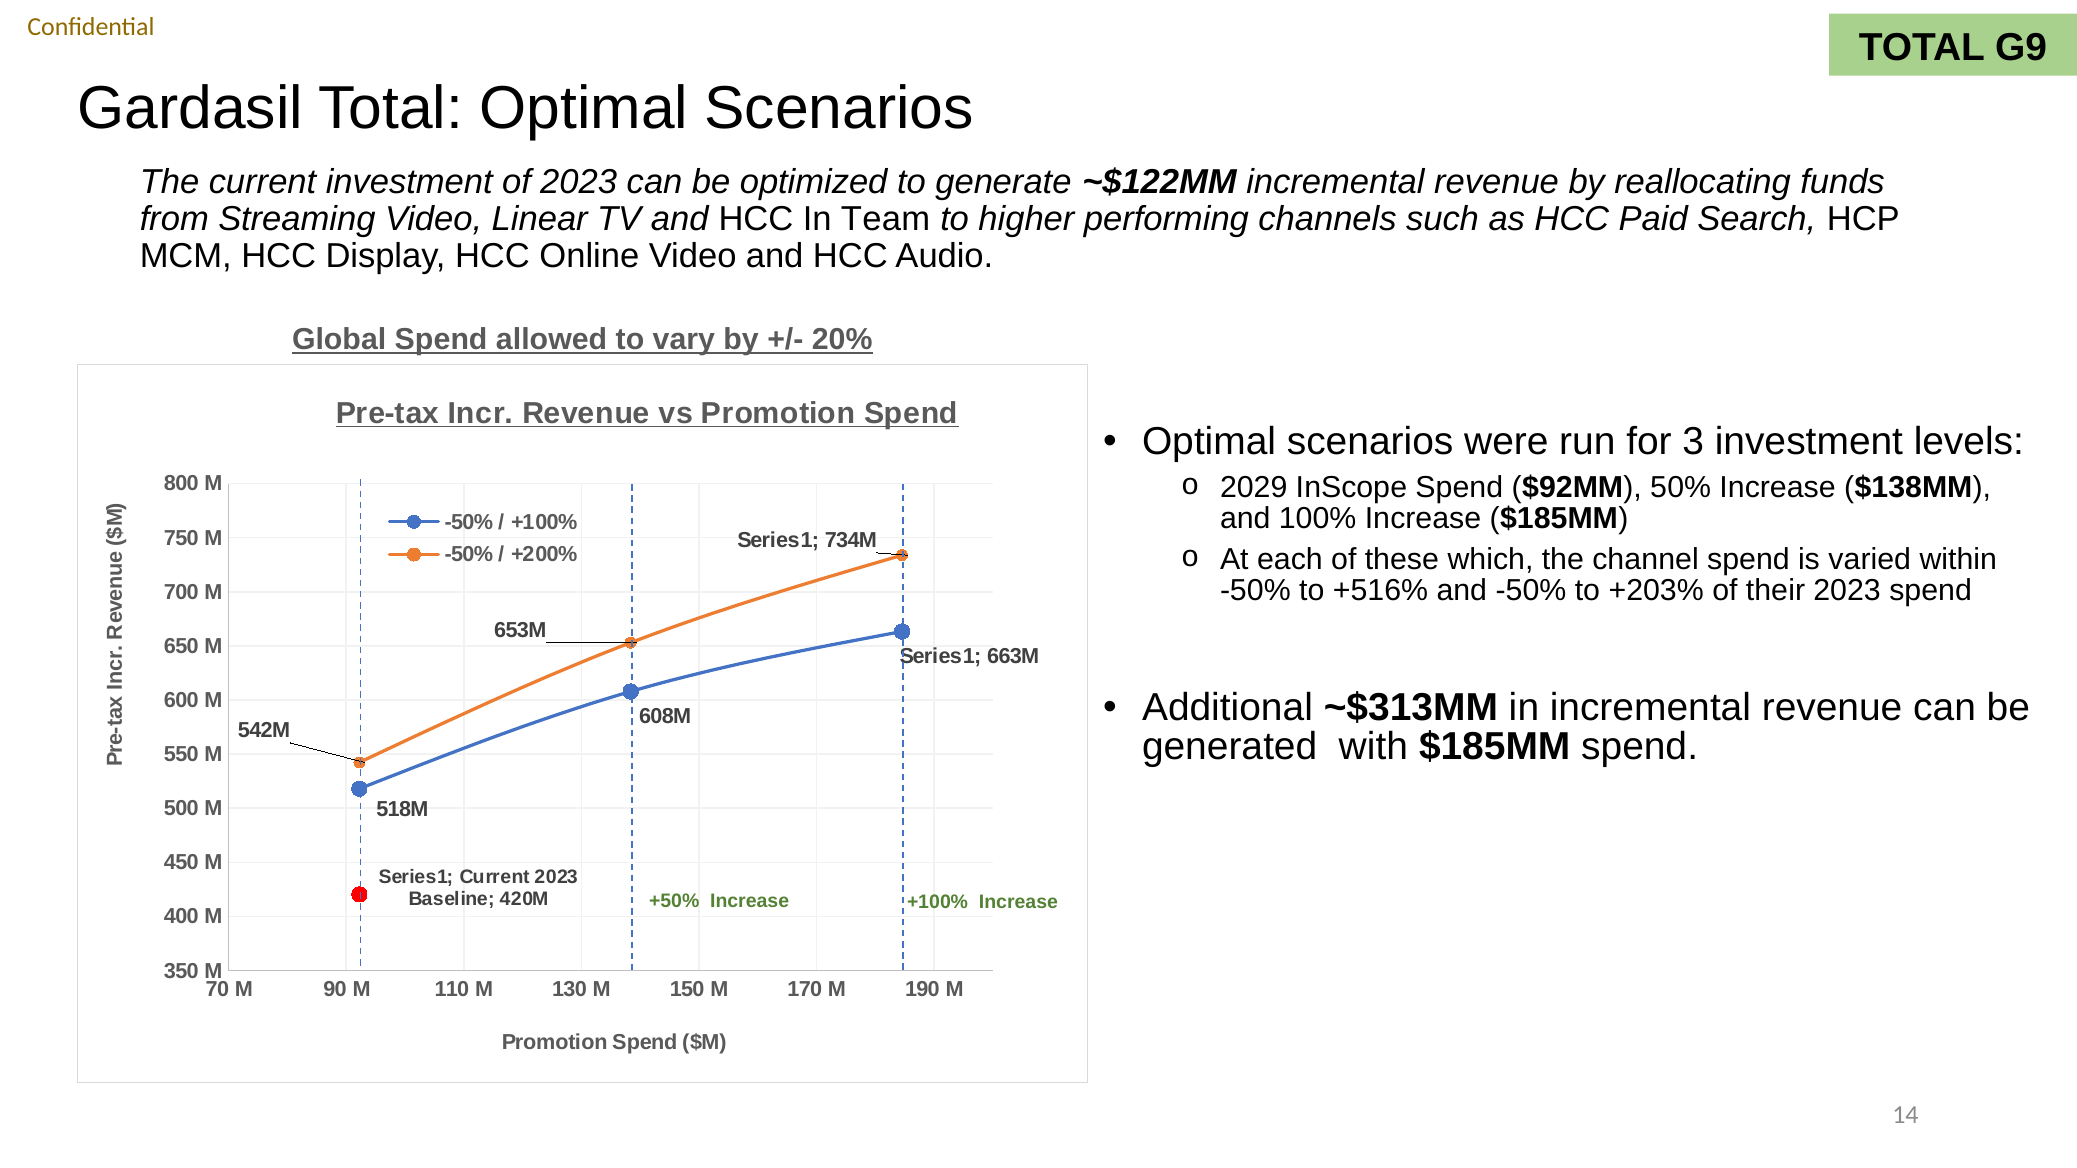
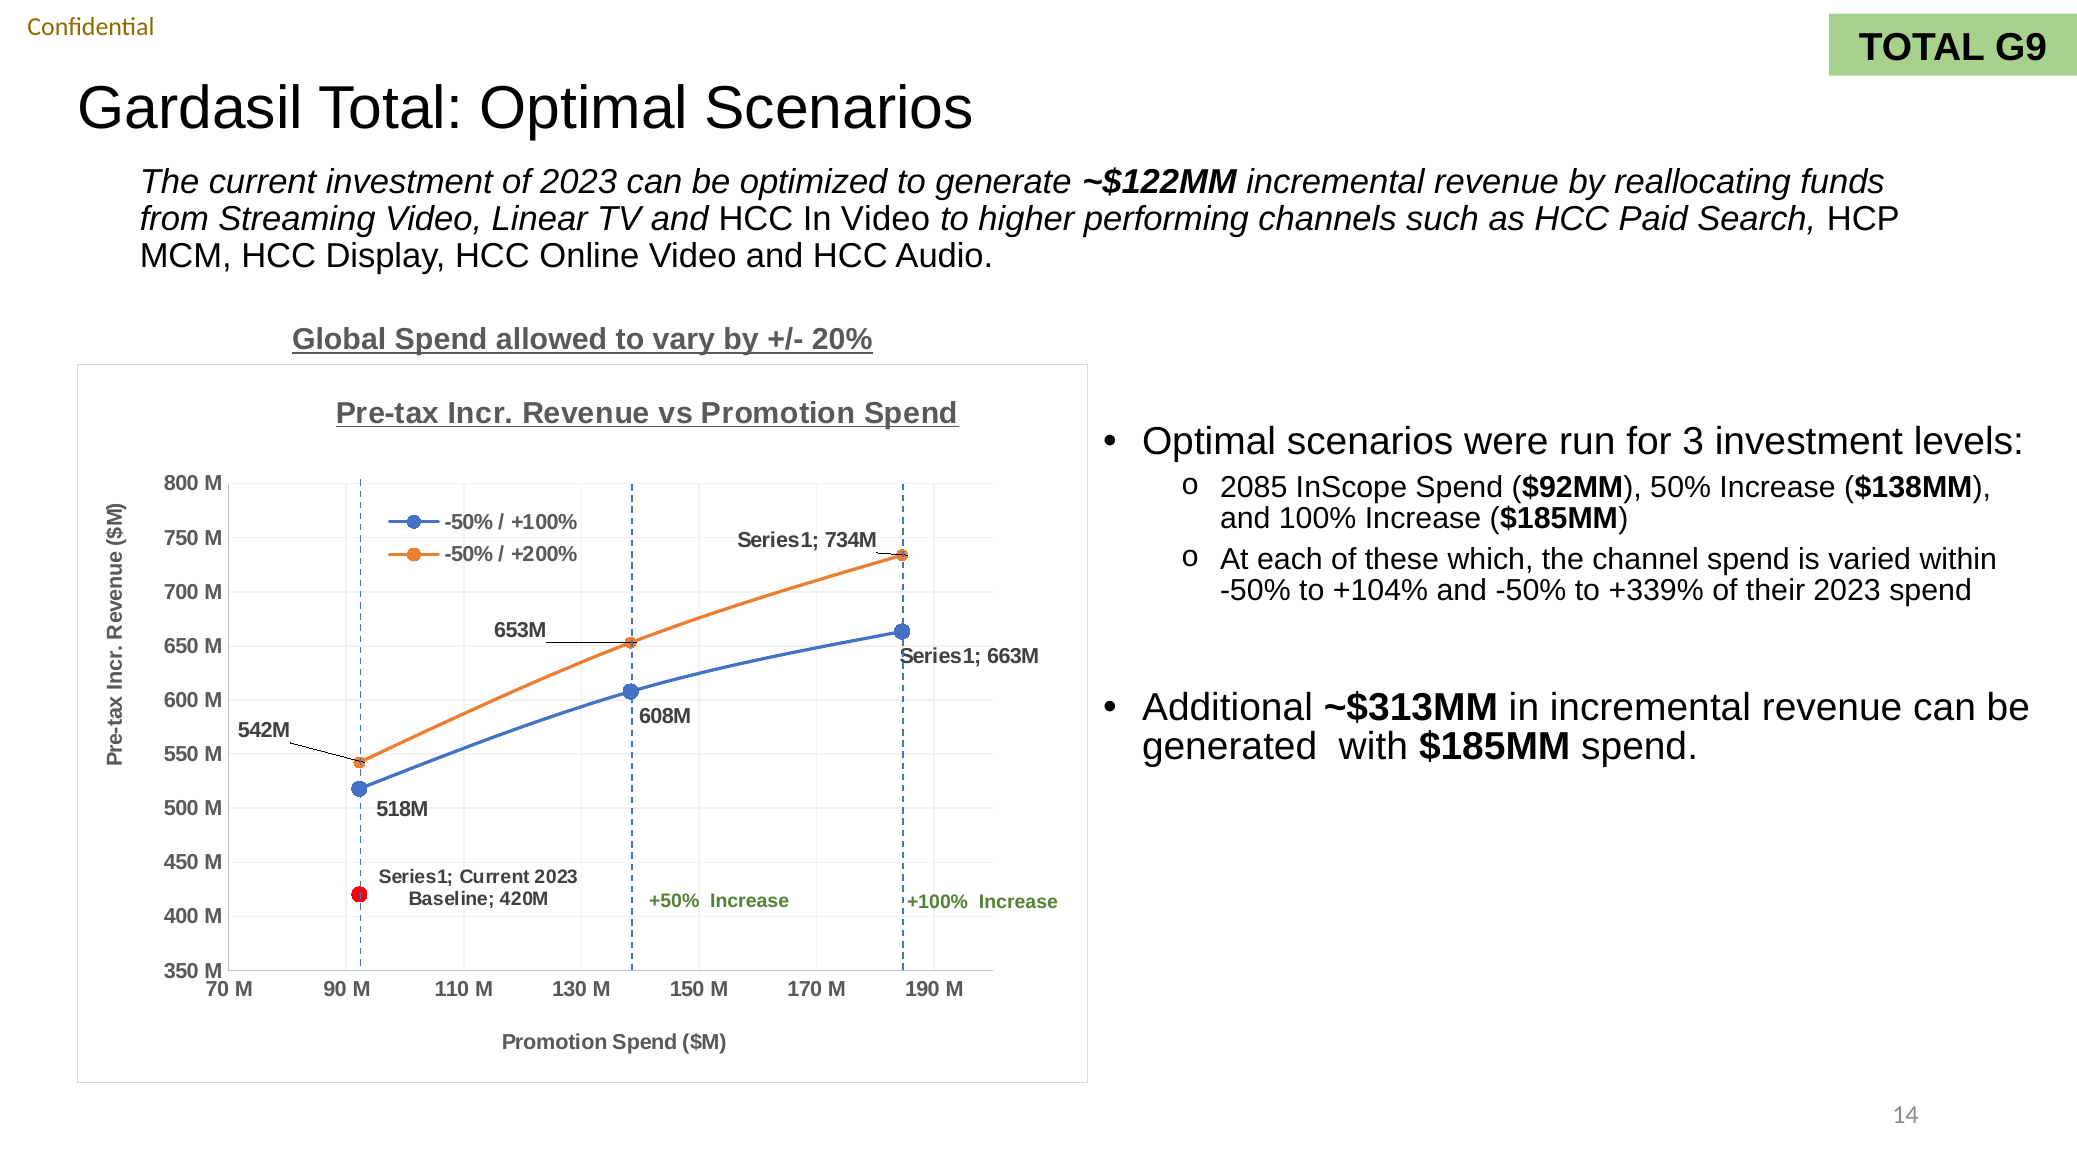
In Team: Team -> Video (886, 219)
2029: 2029 -> 2085 (1254, 487)
+516%: +516% -> +104% (1380, 590)
+203%: +203% -> +339% (1656, 590)
